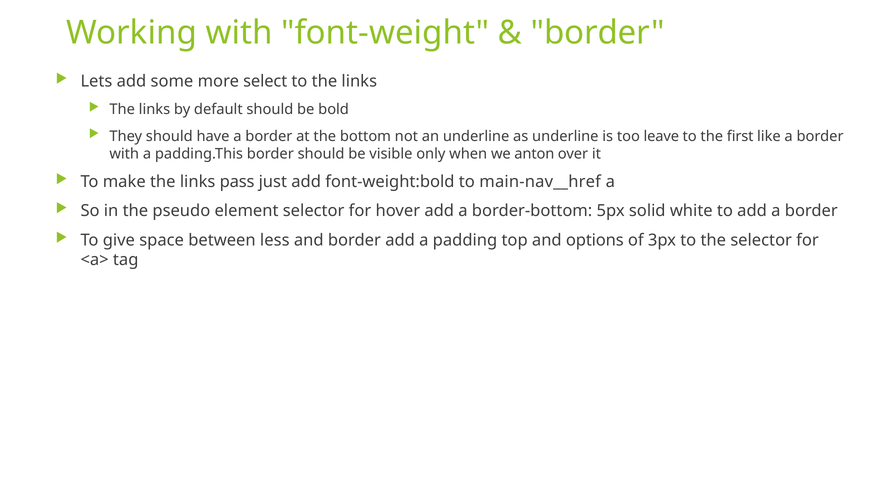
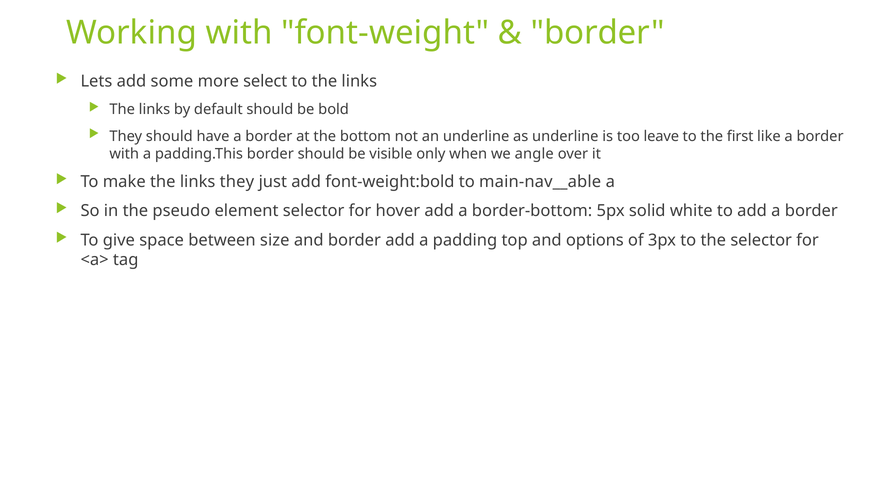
anton: anton -> angle (534, 154)
links pass: pass -> they (237, 182)
main-nav__href: main-nav__href -> main-nav__able (540, 182)
less: less -> size (275, 240)
